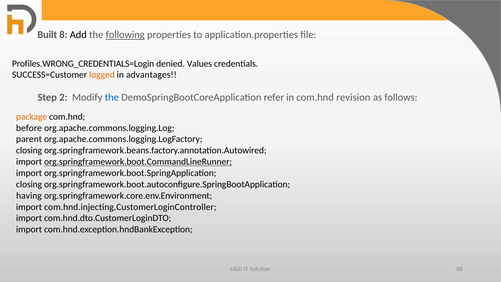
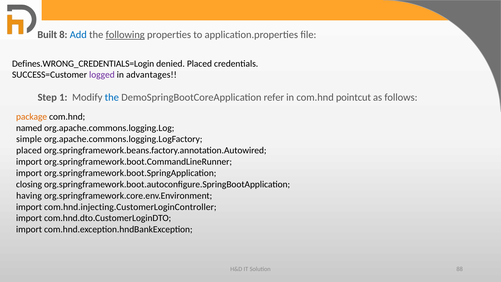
Add colour: black -> blue (78, 35)
Profiles.WRONG_CREDENTIALS=Login: Profiles.WRONG_CREDENTIALS=Login -> Defines.WRONG_CREDENTIALS=Login (83, 64)
denied Values: Values -> Placed (199, 64)
logged colour: orange -> purple (102, 75)
2: 2 -> 1 (63, 97)
revision: revision -> pointcut (353, 97)
before: before -> named (29, 128)
parent: parent -> simple (29, 139)
closing: closing -> placed (29, 150)
org.springframework.boot.CommandLineRunner underline: present -> none (138, 162)
